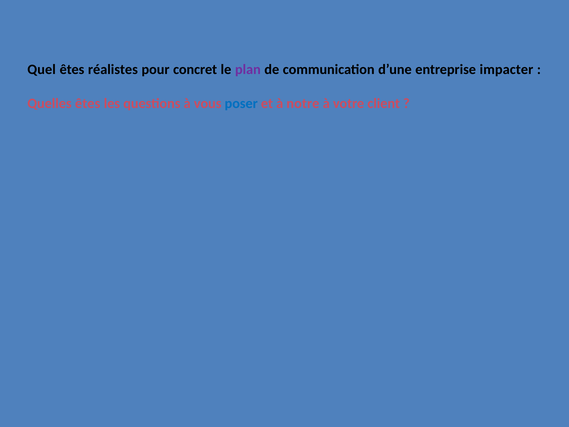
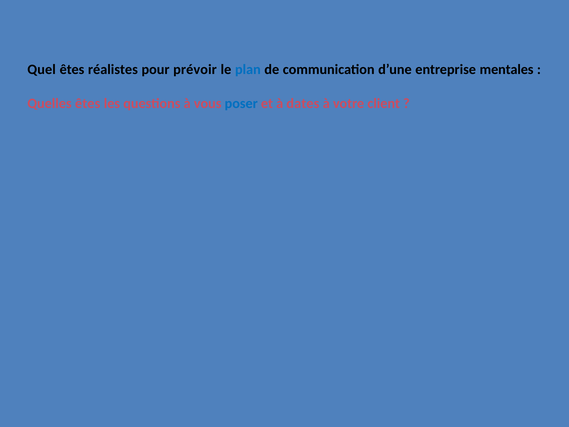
concret: concret -> prévoir (195, 69)
plan colour: purple -> blue (248, 69)
impacter: impacter -> mentales (507, 69)
notre: notre -> dates (303, 104)
